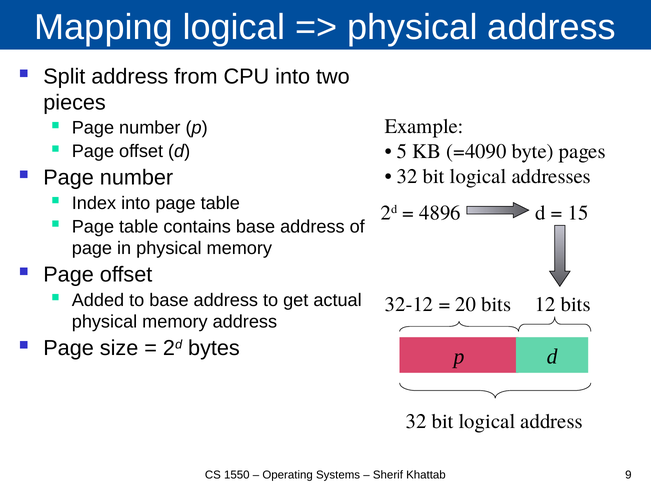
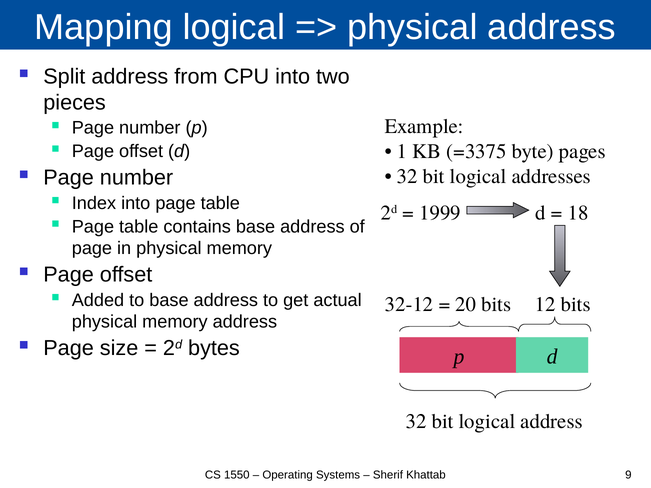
5: 5 -> 1 (402, 152)
=4090: =4090 -> =3375 (477, 152)
4896: 4896 -> 1999 (440, 213)
15: 15 -> 18 (578, 213)
